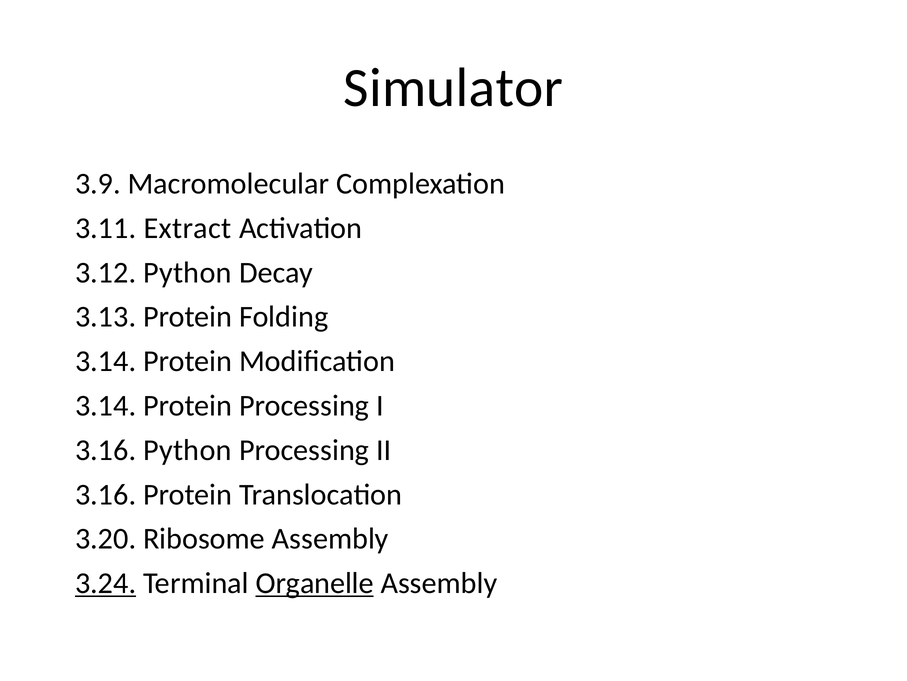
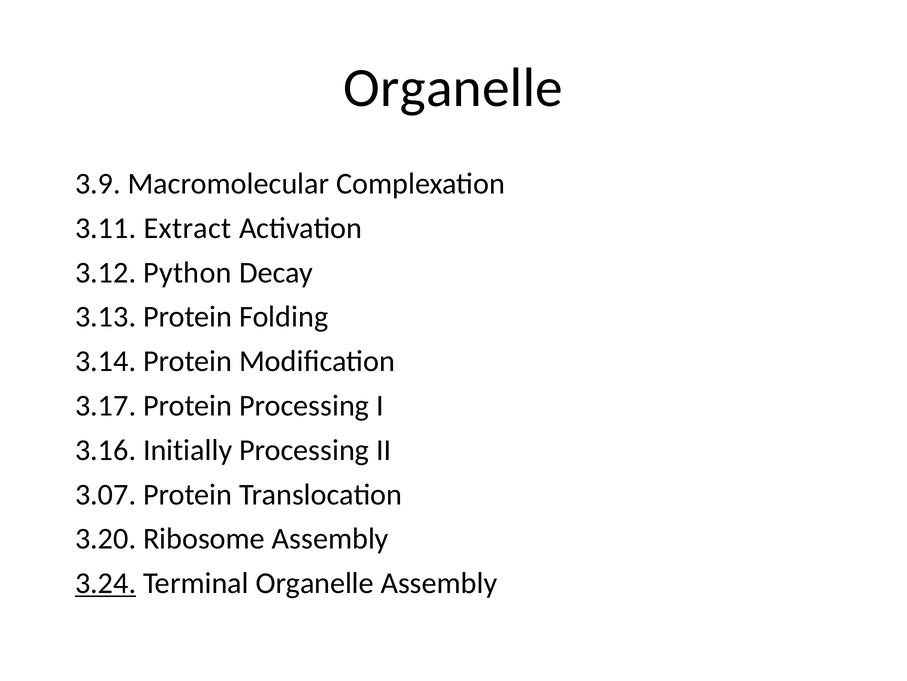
Simulator: Simulator -> Organelle (453, 88)
3.14: 3.14 -> 3.17 (106, 405)
3.16 Python: Python -> Initially (188, 450)
3.16: 3.16 -> 3.07 (106, 494)
Organelle underline: present -> none (315, 583)
